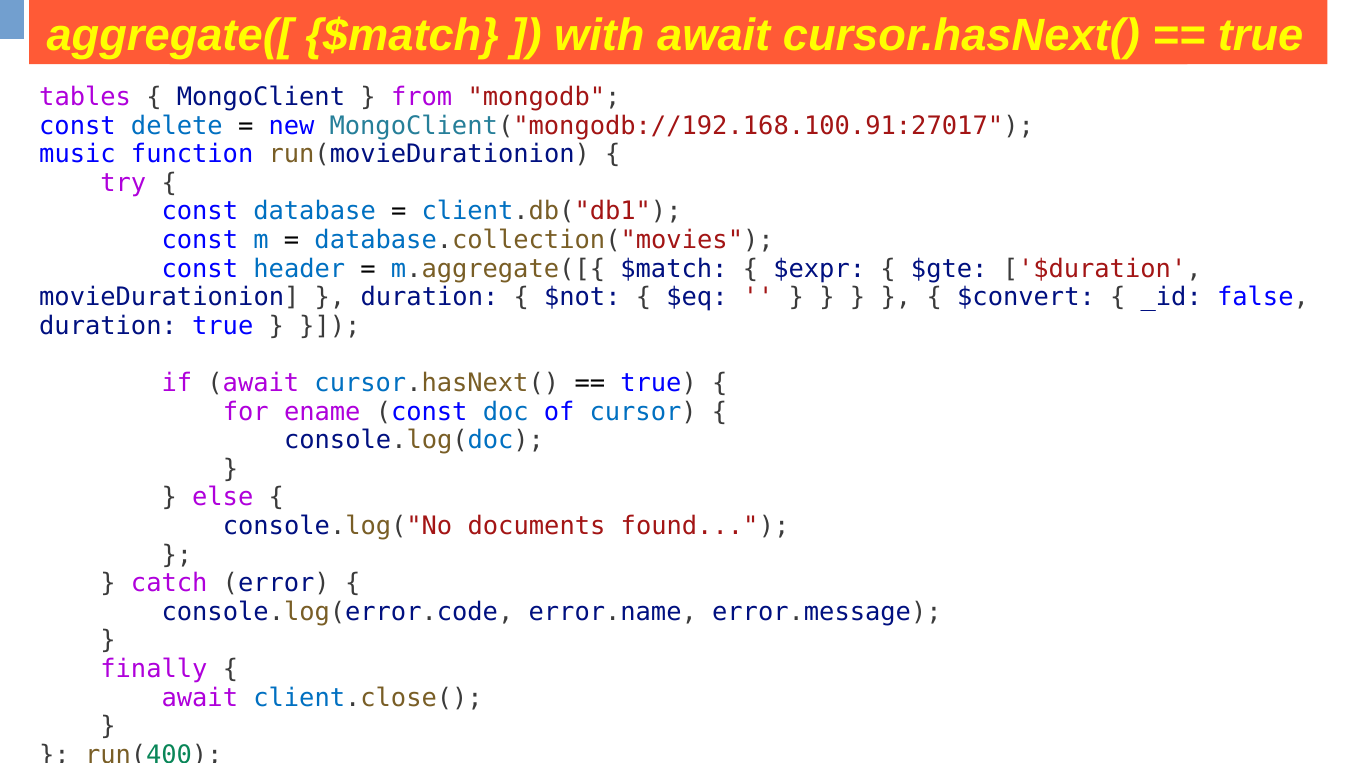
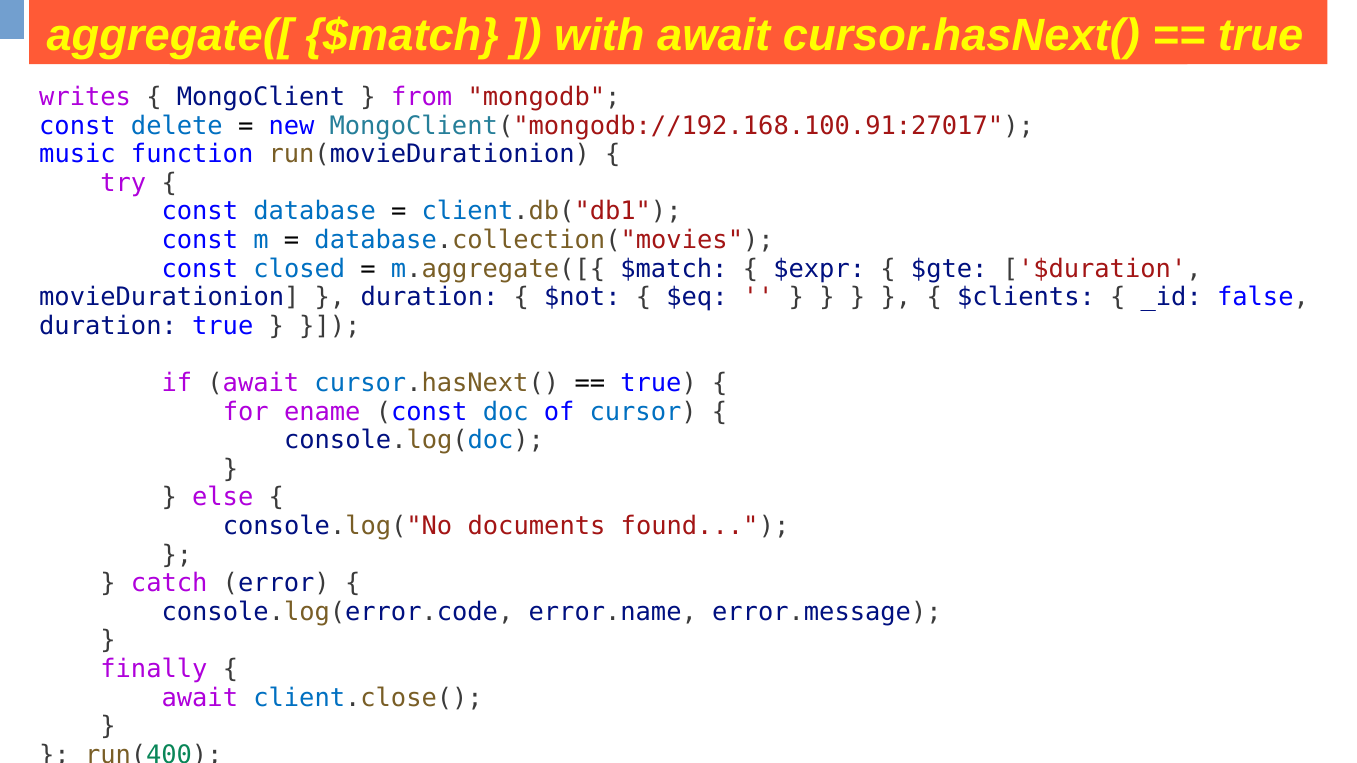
tables: tables -> writes (85, 97)
header: header -> closed (299, 269)
$convert: $convert -> $clients (1026, 297)
